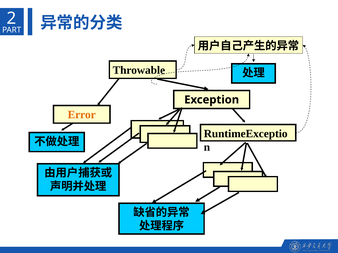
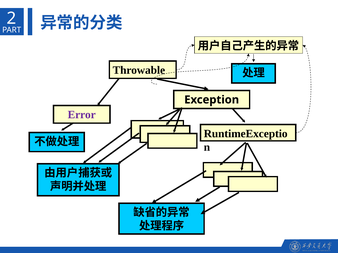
Error colour: orange -> purple (82, 115)
